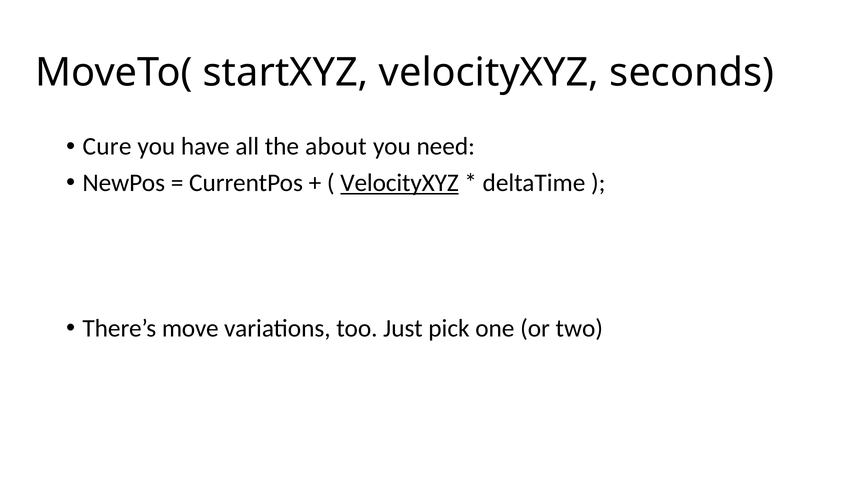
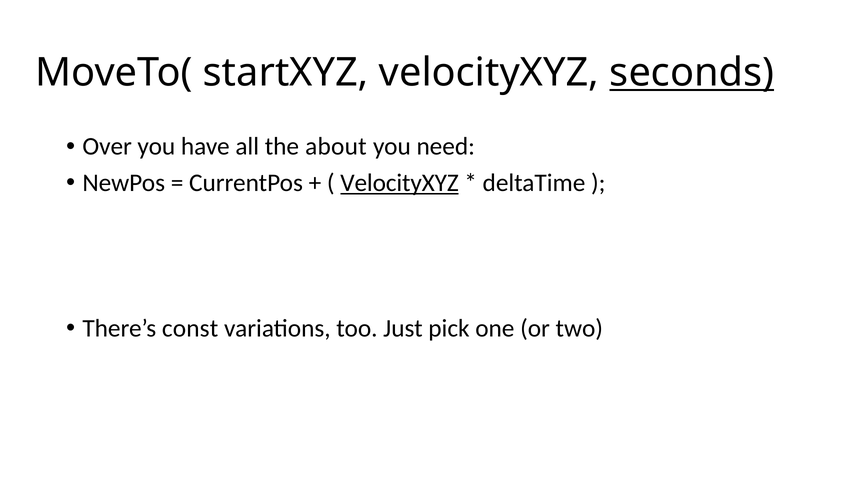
seconds underline: none -> present (692, 73)
Cure: Cure -> Over (107, 147)
move: move -> const (190, 328)
